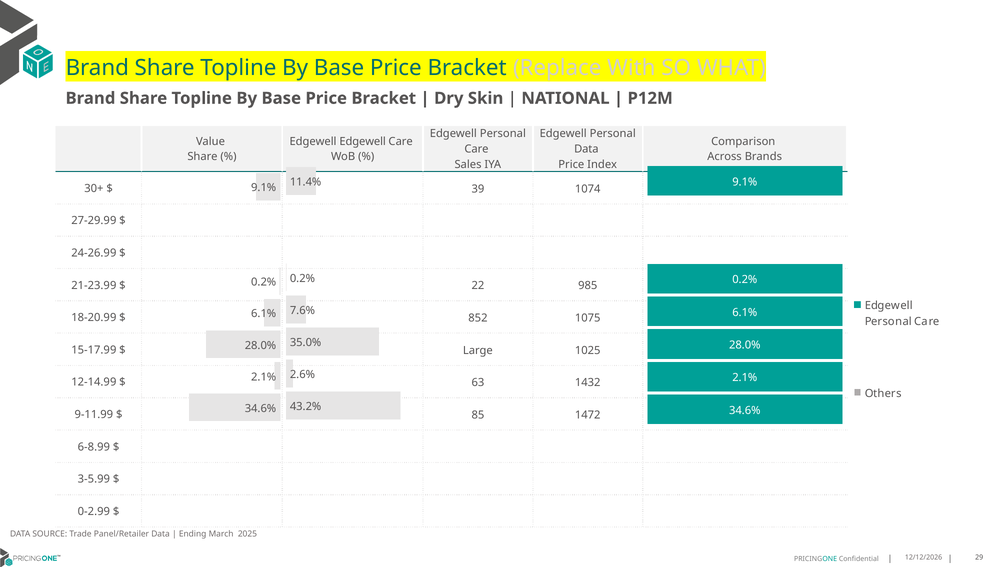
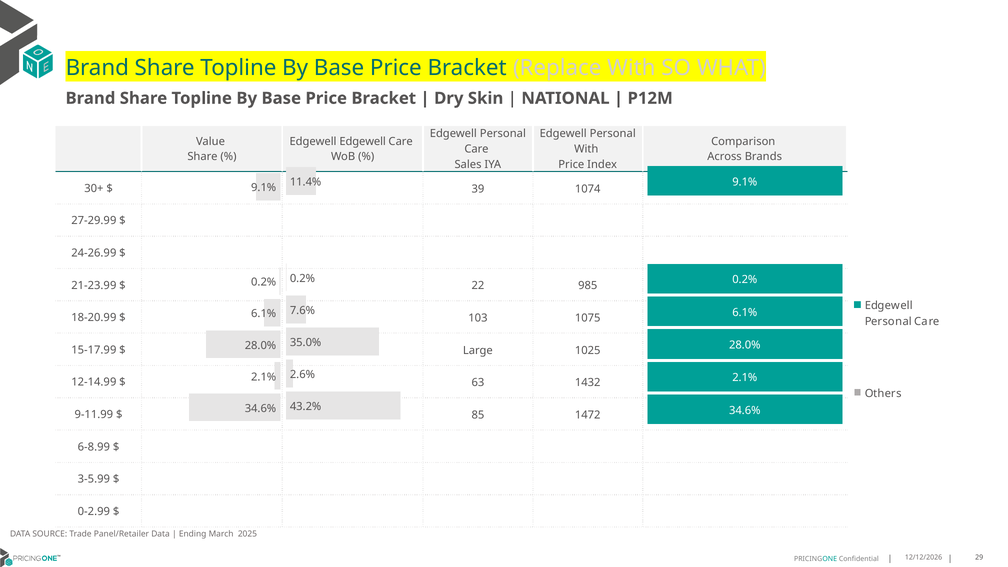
Data: Data -> With (586, 149)
852: 852 -> 103 (478, 318)
